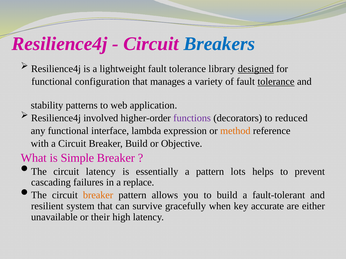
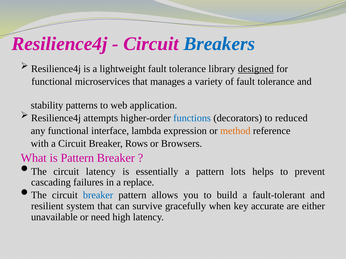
configuration: configuration -> microservices (102, 82)
tolerance underline: present -> none (276, 82)
involved: involved -> attempts (101, 118)
functions colour: purple -> blue (192, 118)
Breaker Build: Build -> Rows (136, 144)
Objective: Objective -> Browsers (182, 144)
is Simple: Simple -> Pattern (77, 158)
breaker colour: orange -> blue (98, 196)
their: their -> need (100, 217)
